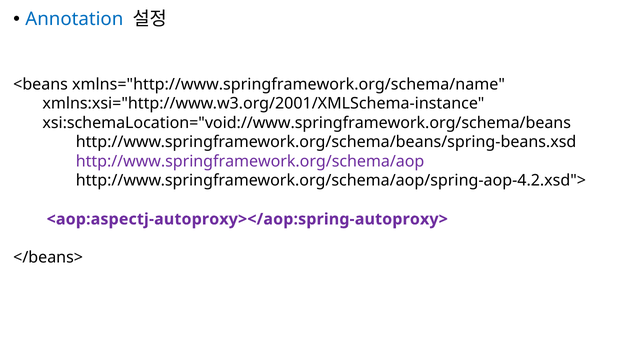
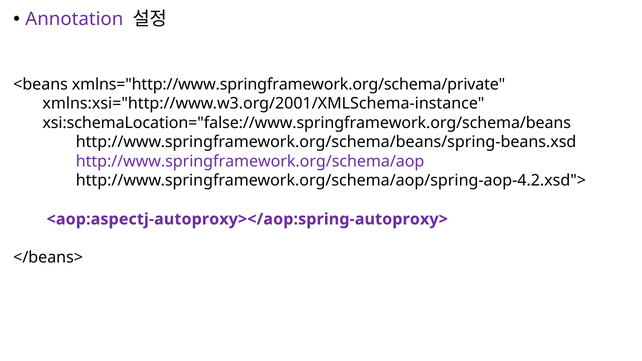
Annotation colour: blue -> purple (74, 19)
xmlns="http://www.springframework.org/schema/name: xmlns="http://www.springframework.org/schema/name -> xmlns="http://www.springframework.org/schema/private (289, 84)
xsi:schemaLocation="void://www.springframework.org/schema/beans: xsi:schemaLocation="void://www.springframework.org/schema/beans -> xsi:schemaLocation="false://www.springframework.org/schema/beans (307, 123)
